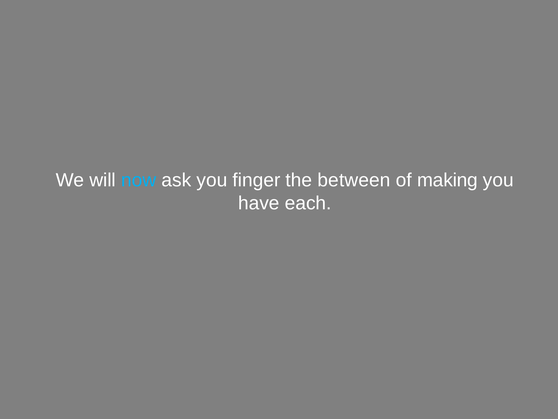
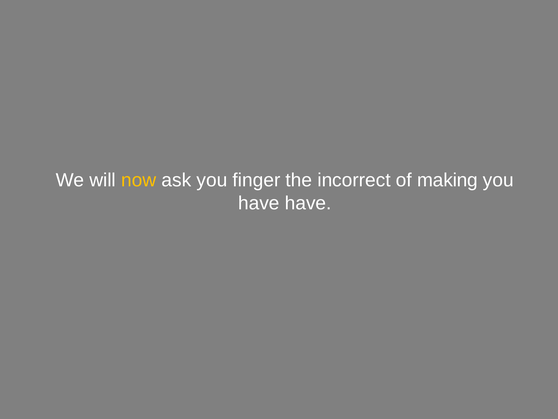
now colour: light blue -> yellow (139, 180)
between: between -> incorrect (354, 180)
have each: each -> have (308, 203)
